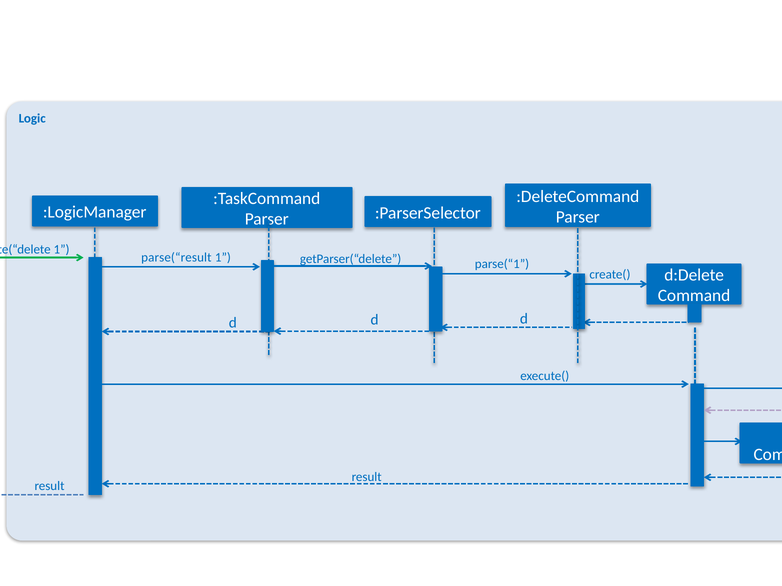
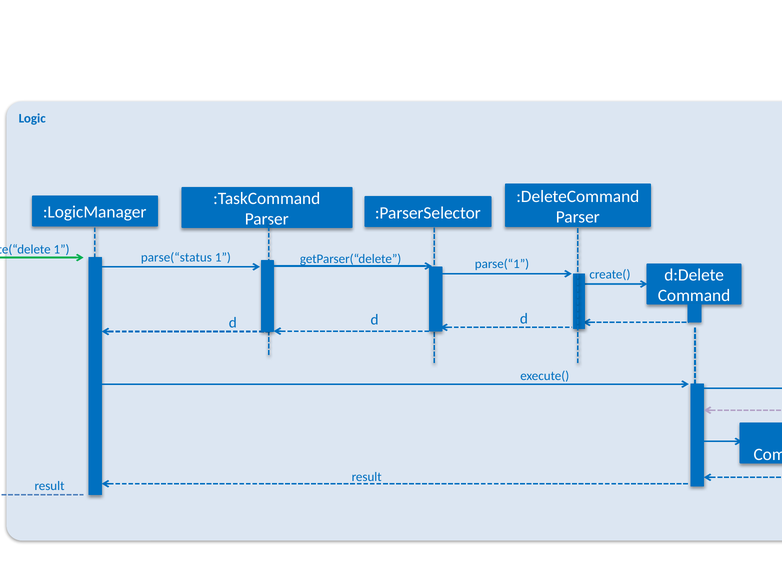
parse(“result: parse(“result -> parse(“status (176, 258)
